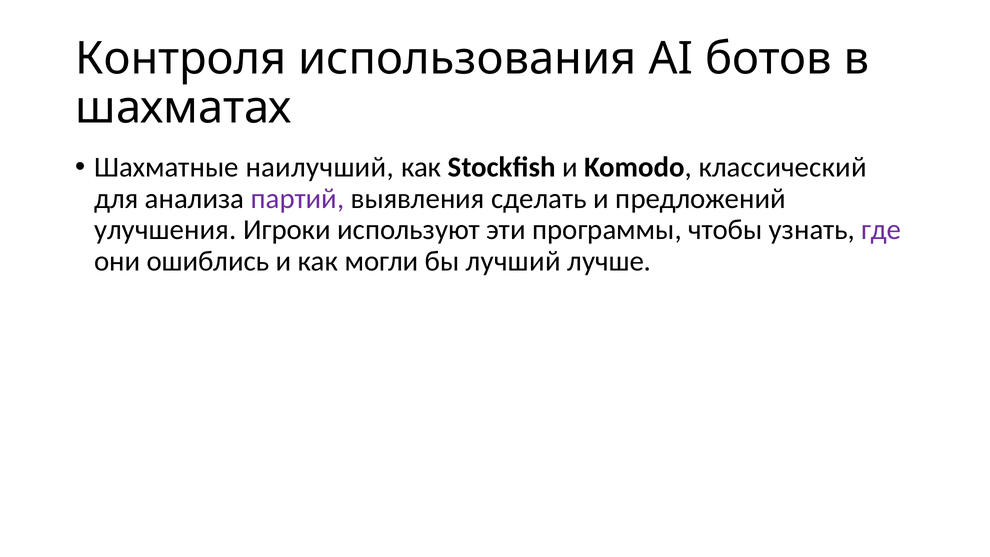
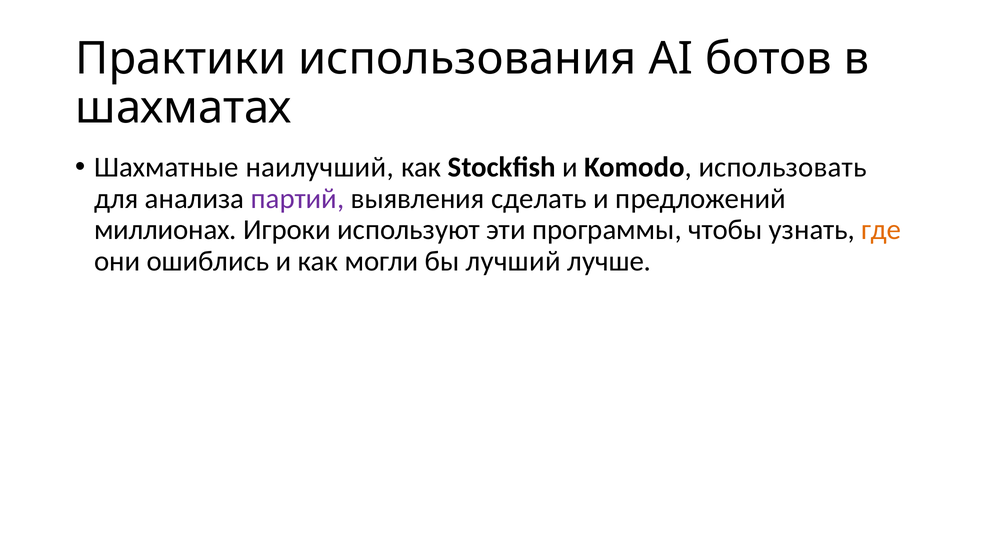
Контроля: Контроля -> Практики (181, 59)
классический: классический -> использовать (783, 167)
улучшения: улучшения -> миллионах (165, 230)
где colour: purple -> orange (881, 230)
